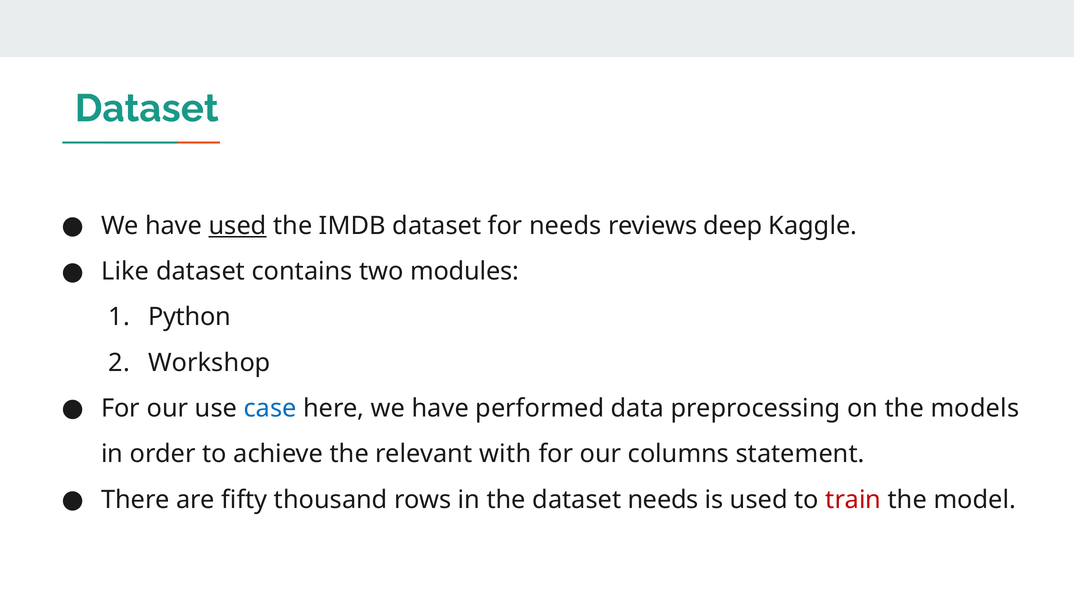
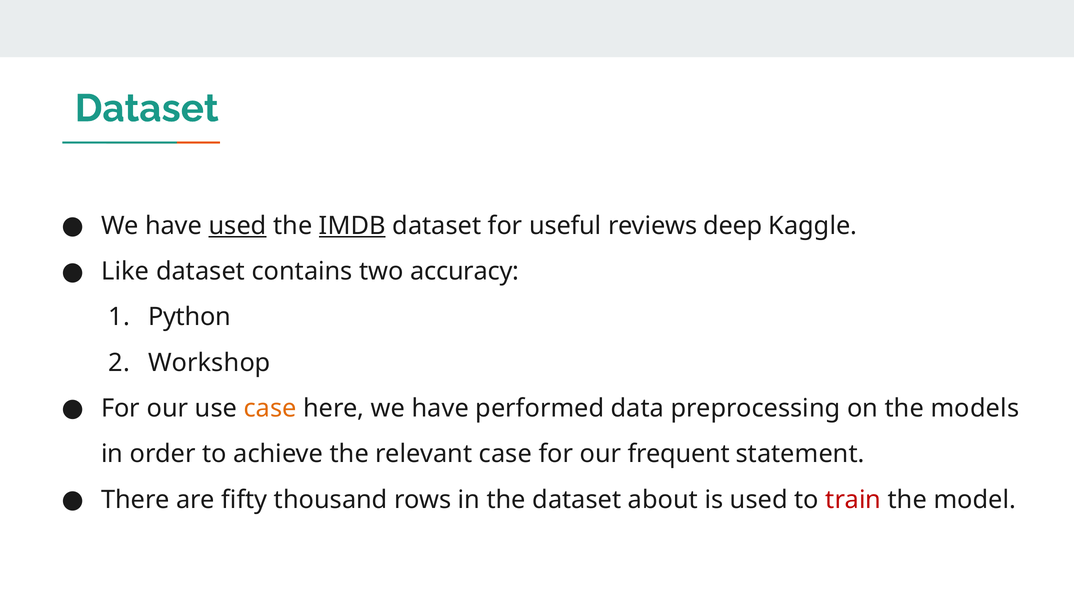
IMDB underline: none -> present (352, 226)
for needs: needs -> useful (565, 226)
modules: modules -> accuracy (465, 271)
case colour: blue -> orange (270, 408)
relevant with: with -> case (505, 454)
columns: columns -> frequent (679, 454)
dataset needs: needs -> about (663, 500)
